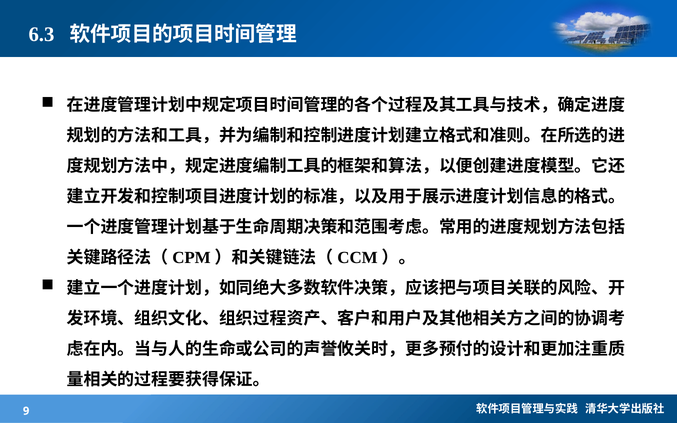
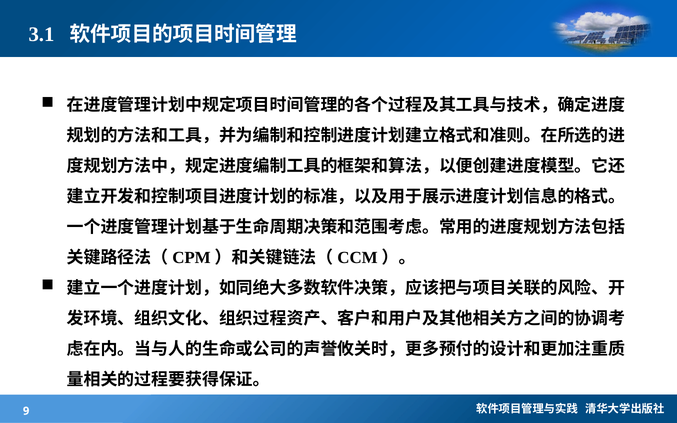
6.3: 6.3 -> 3.1 (41, 34)
